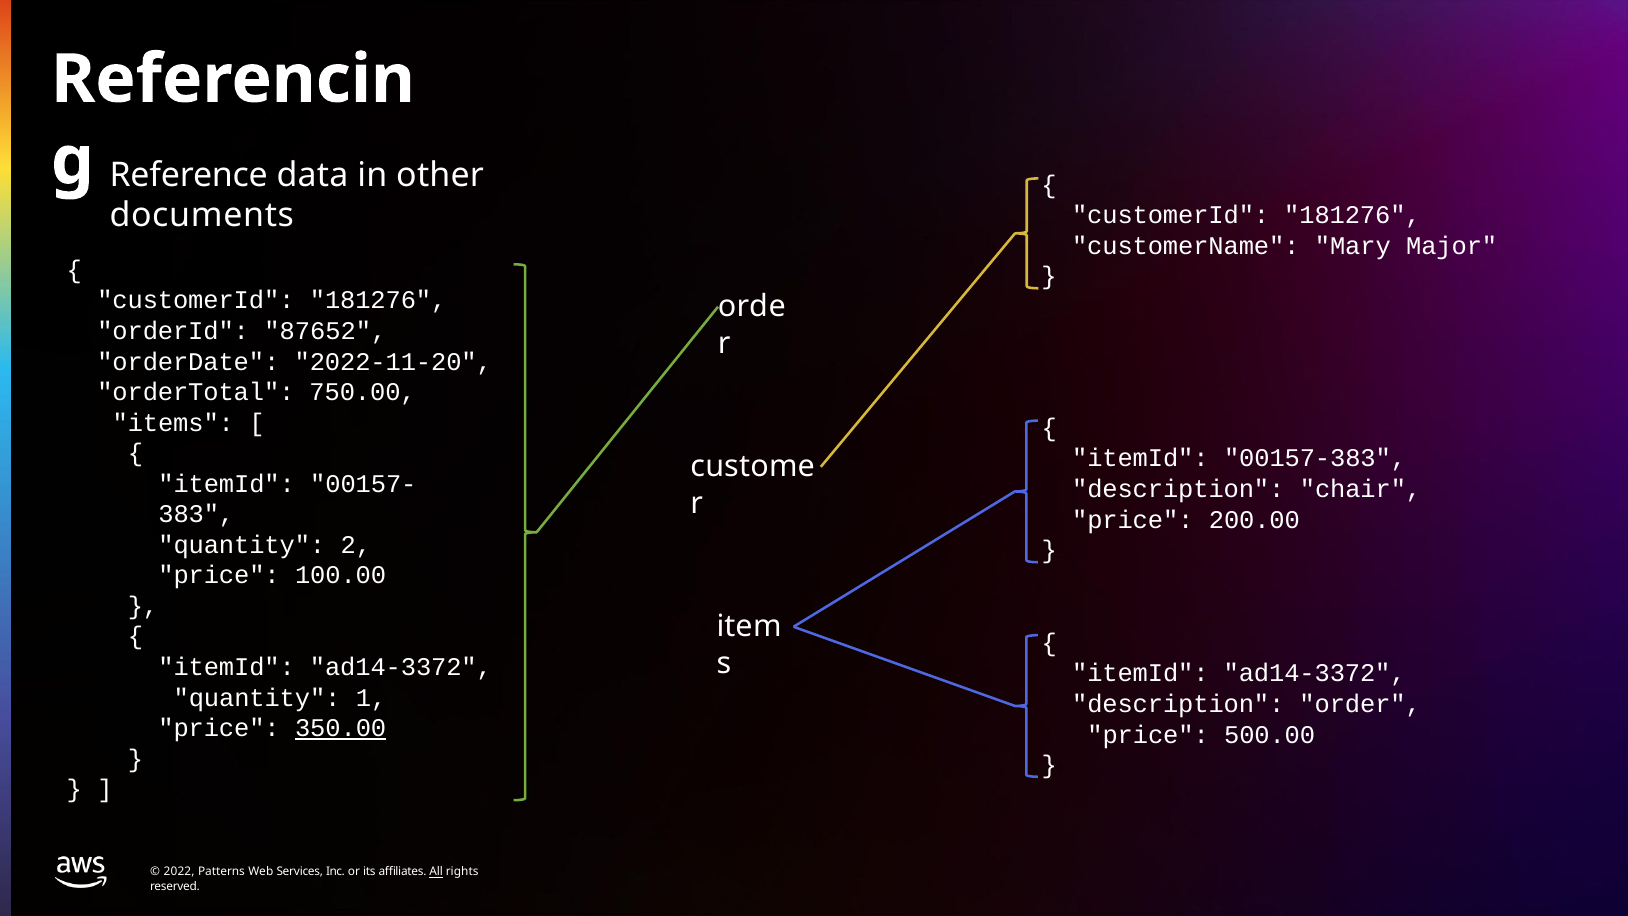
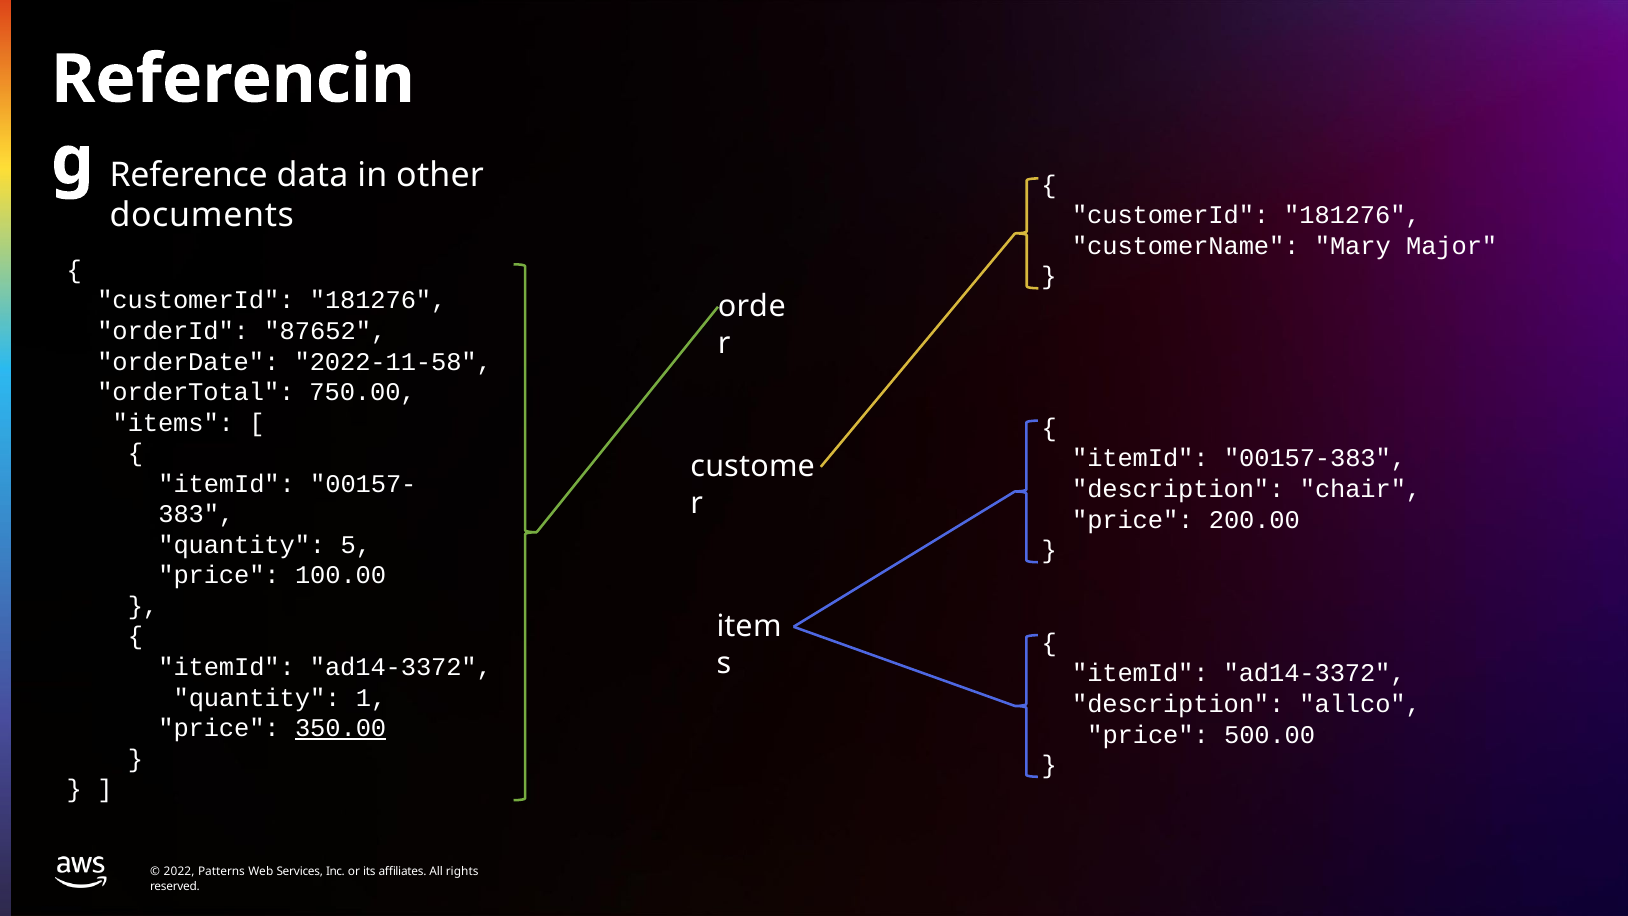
2022-11-20: 2022-11-20 -> 2022-11-58 (393, 362)
2: 2 -> 5 (356, 545)
order: order -> allco (1360, 704)
All underline: present -> none (436, 872)
